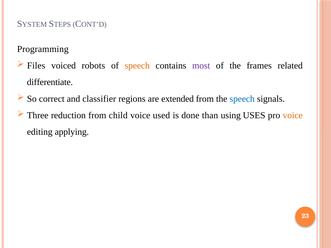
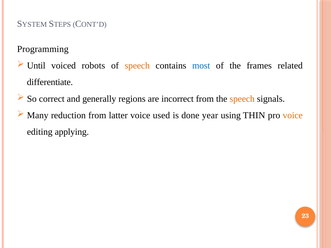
Files: Files -> Until (36, 66)
most colour: purple -> blue (201, 66)
classifier: classifier -> generally (99, 99)
extended: extended -> incorrect (178, 99)
speech colour: blue -> orange (242, 99)
Three: Three -> Many (38, 115)
child: child -> latter (118, 115)
than: than -> year (210, 115)
USES: USES -> THIN (254, 115)
